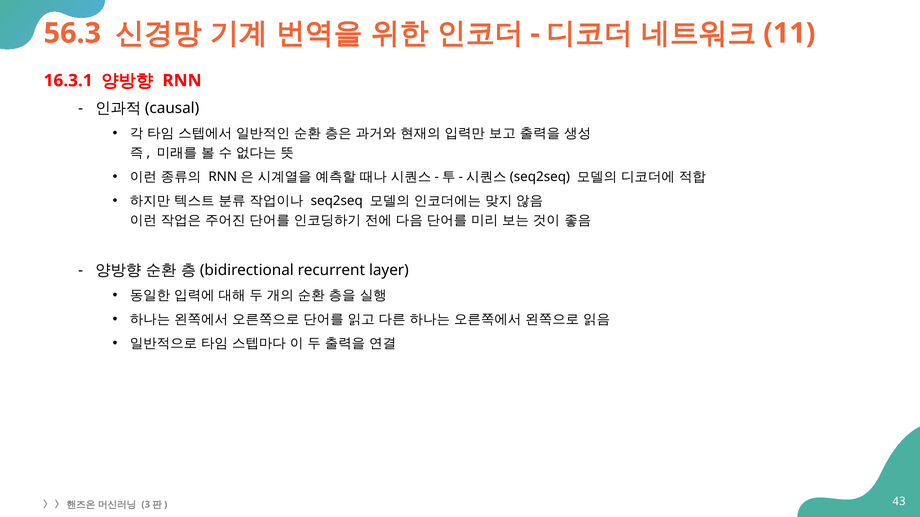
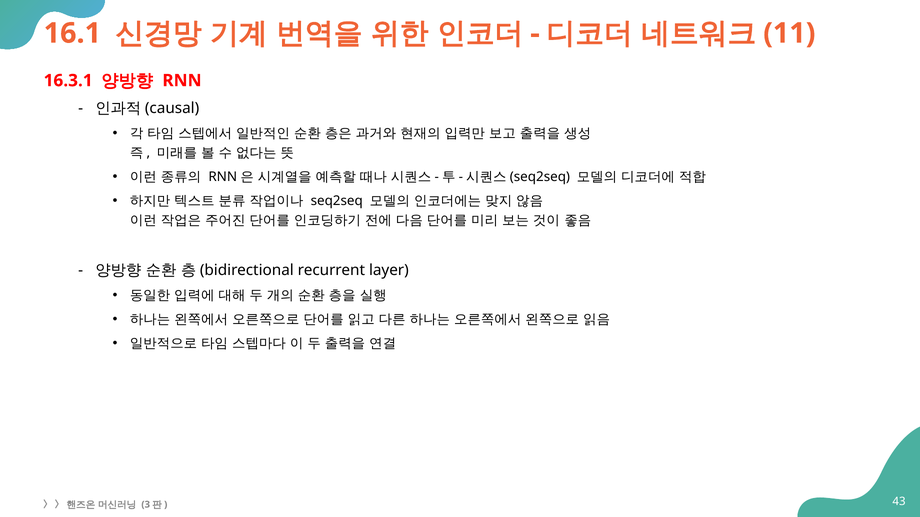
56.3: 56.3 -> 16.1 (72, 33)
